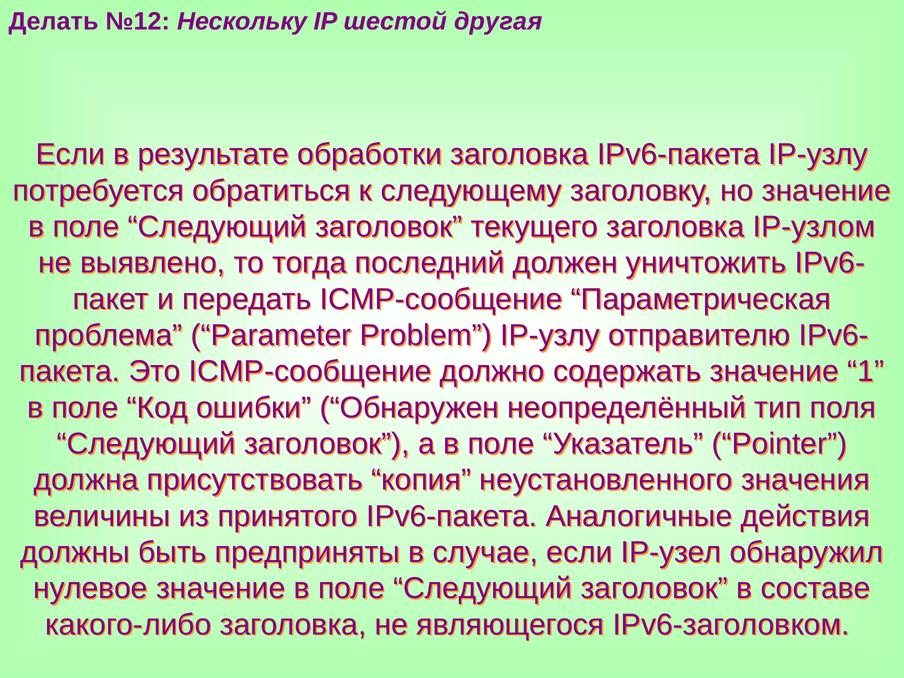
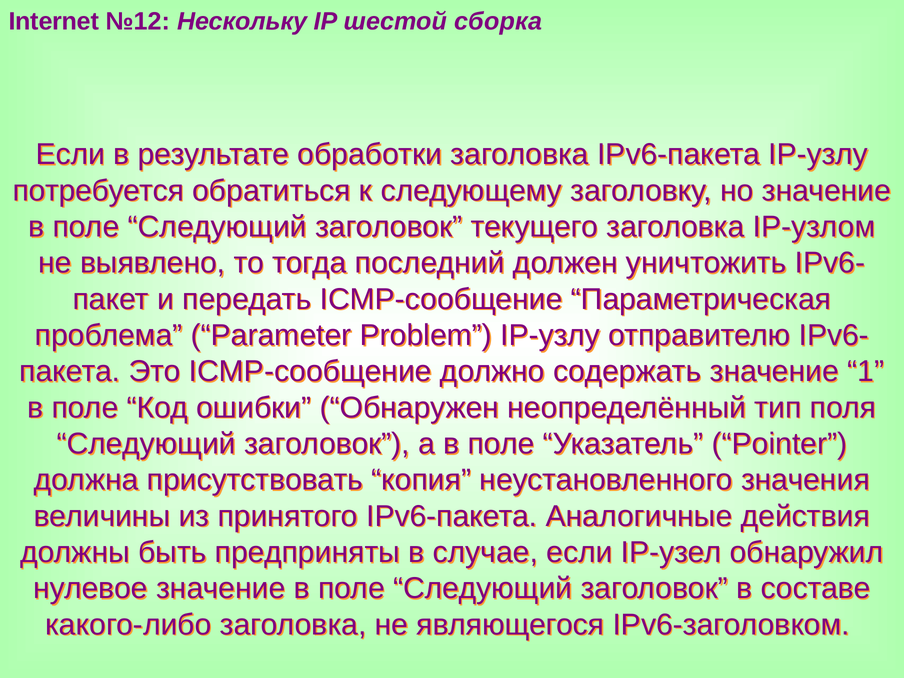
Делать: Делать -> Internet (54, 21)
другая: другая -> сборка (498, 21)
